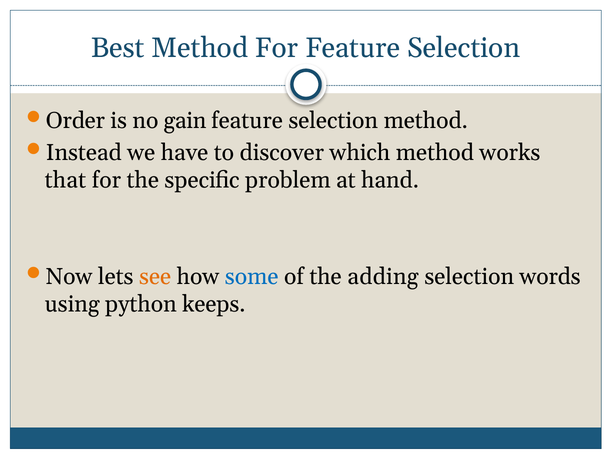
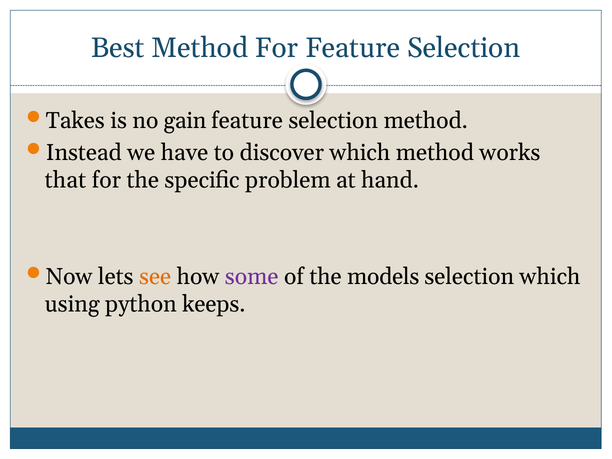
Order: Order -> Takes (75, 121)
some colour: blue -> purple (252, 277)
adding: adding -> models (383, 277)
selection words: words -> which (550, 277)
